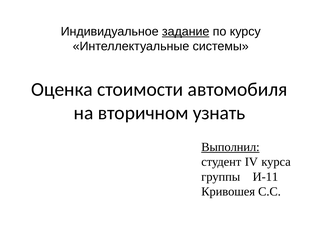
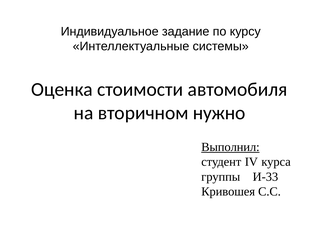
задание underline: present -> none (186, 32)
узнать: узнать -> нужно (219, 113)
И-11: И-11 -> И-33 (265, 177)
